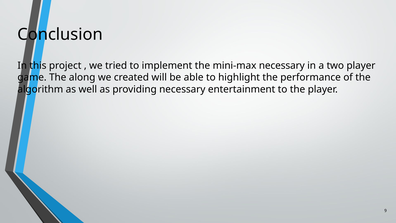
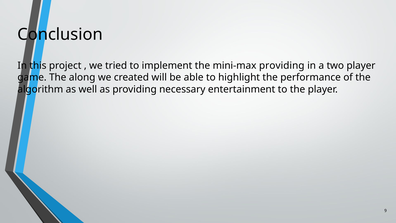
mini-max necessary: necessary -> providing (282, 65)
